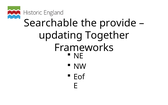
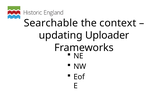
provide: provide -> context (118, 23)
Together: Together -> Uploader (107, 35)
